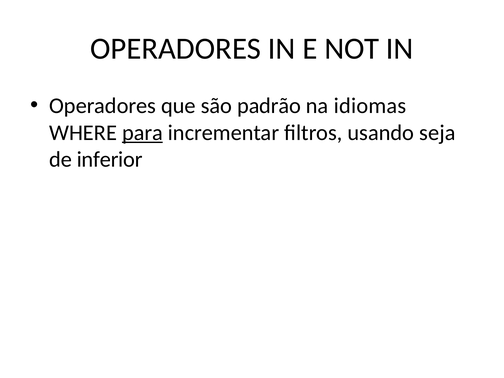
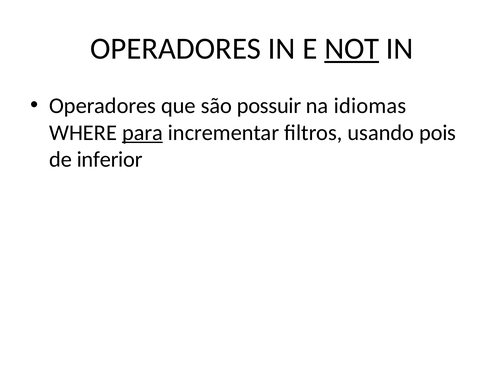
NOT underline: none -> present (352, 49)
padrão: padrão -> possuir (269, 106)
seja: seja -> pois (438, 133)
